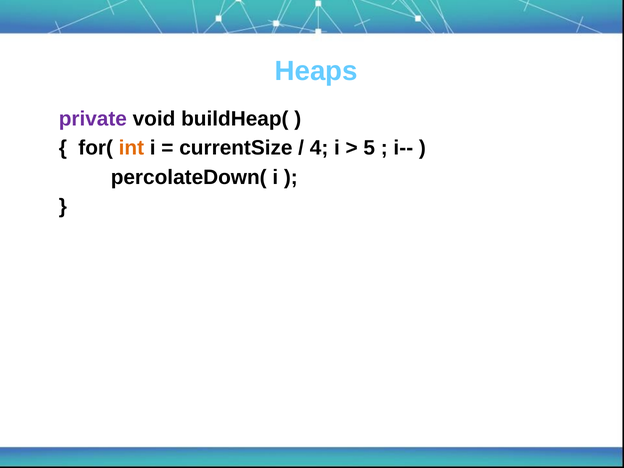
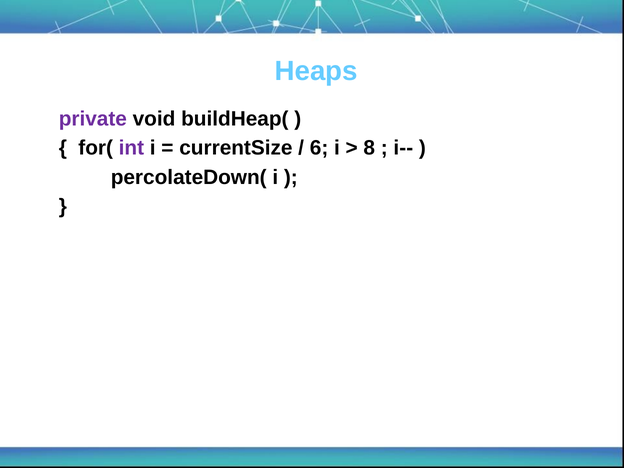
int colour: orange -> purple (131, 148)
4: 4 -> 6 (319, 148)
5: 5 -> 8 (369, 148)
